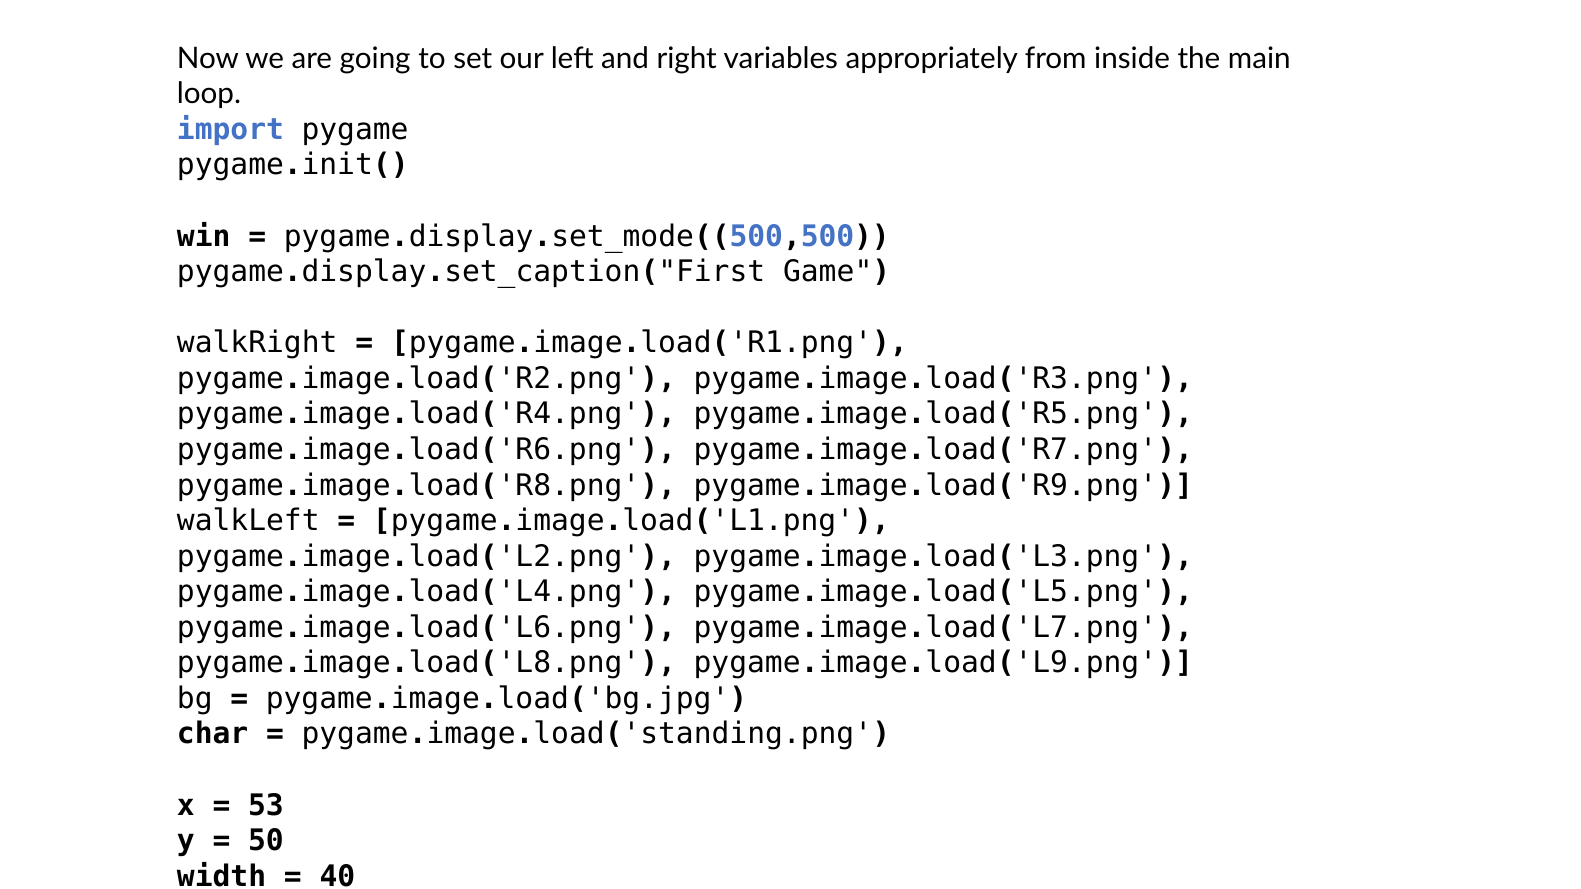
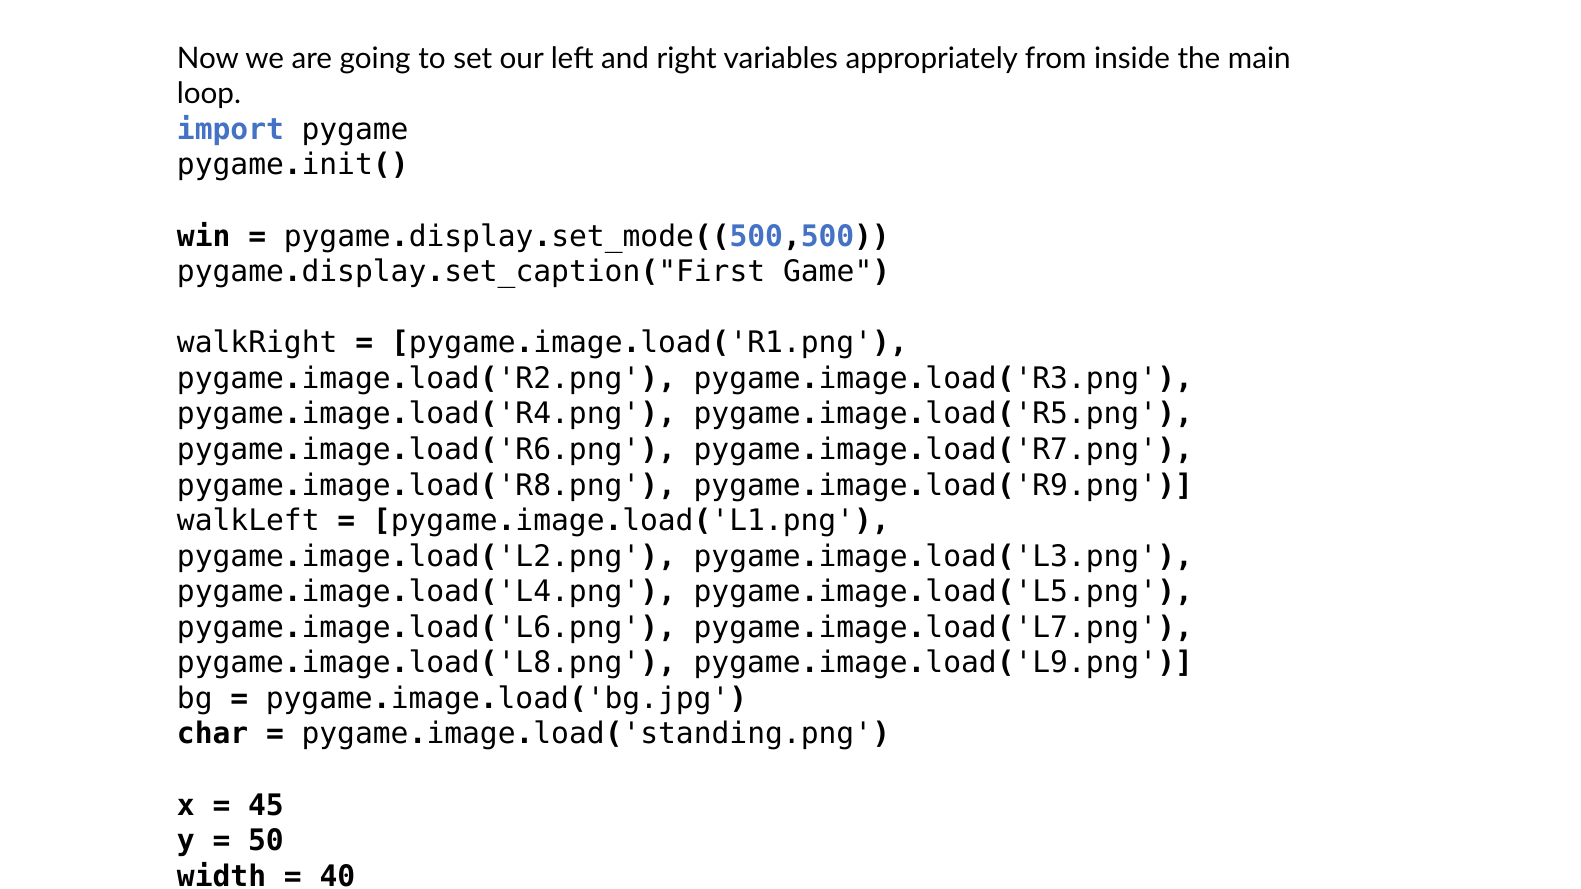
53: 53 -> 45 (266, 806)
